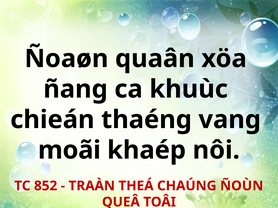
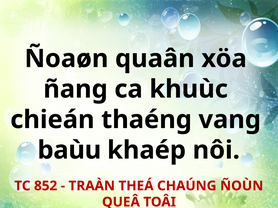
moãi: moãi -> baùu (69, 151)
